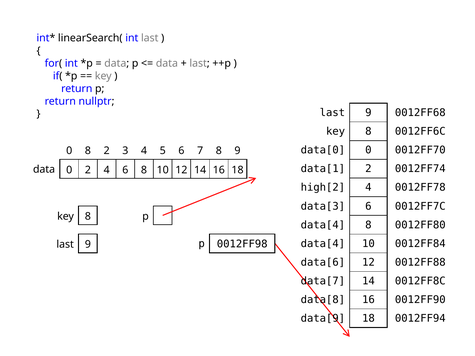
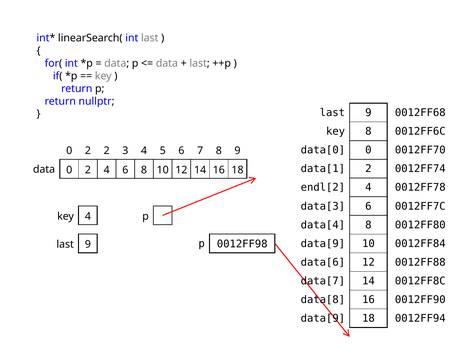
8: 8 -> 2 (88, 151)
high[2: high[2 -> endl[2 (323, 188)
8: 8 -> 4 (88, 217)
data[4: data[4 -> data[9 (323, 244)
